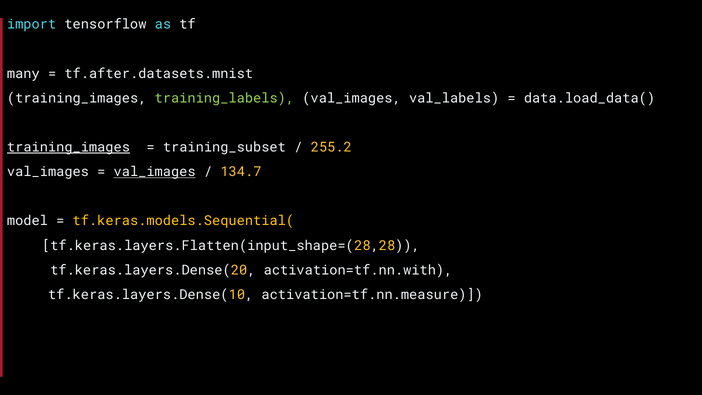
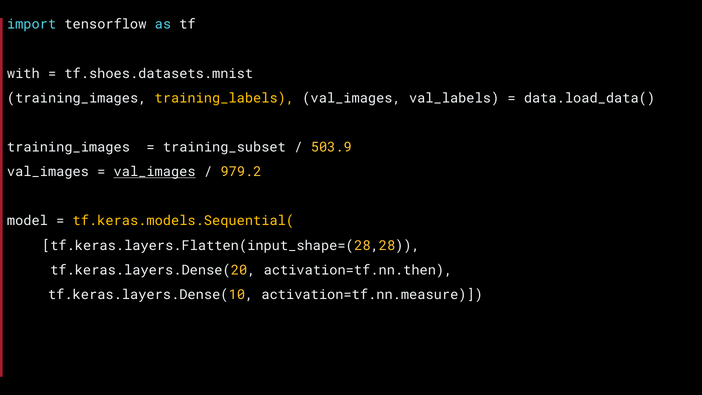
many: many -> with (23, 73)
tf.after.datasets.mnist: tf.after.datasets.mnist -> tf.shoes.datasets.mnist (159, 73)
training_labels colour: light green -> yellow (224, 98)
training_images underline: present -> none (68, 147)
255.2: 255.2 -> 503.9 (331, 147)
134.7: 134.7 -> 979.2 (241, 172)
activation=tf.nn.with: activation=tf.nn.with -> activation=tf.nn.then (358, 270)
